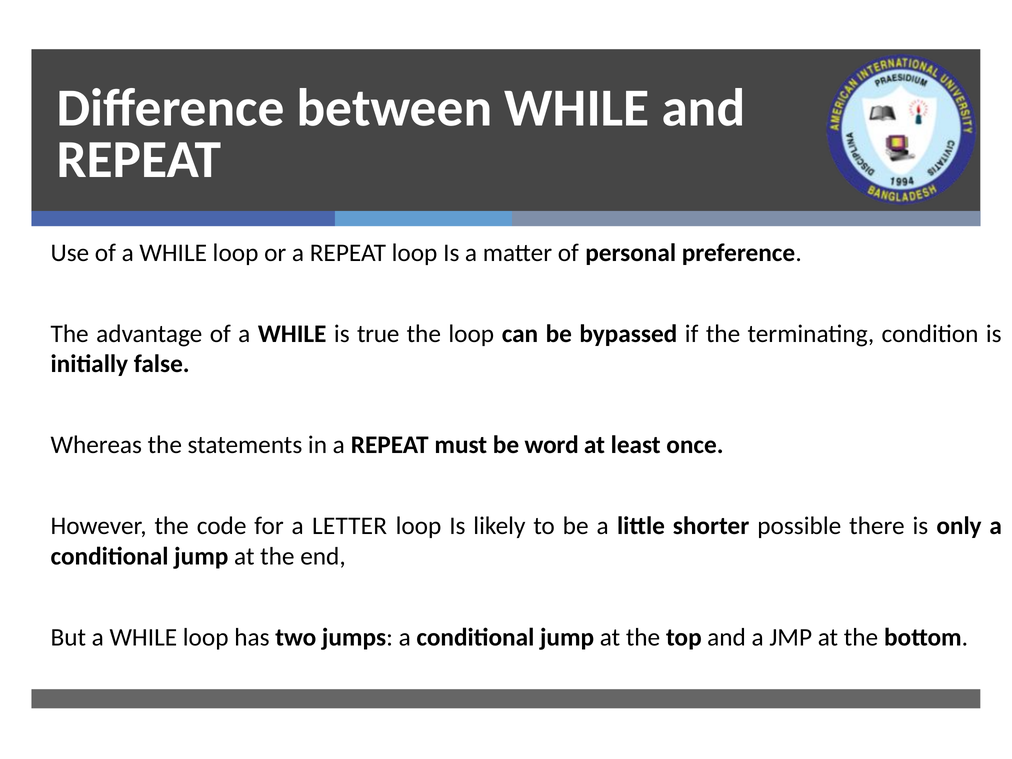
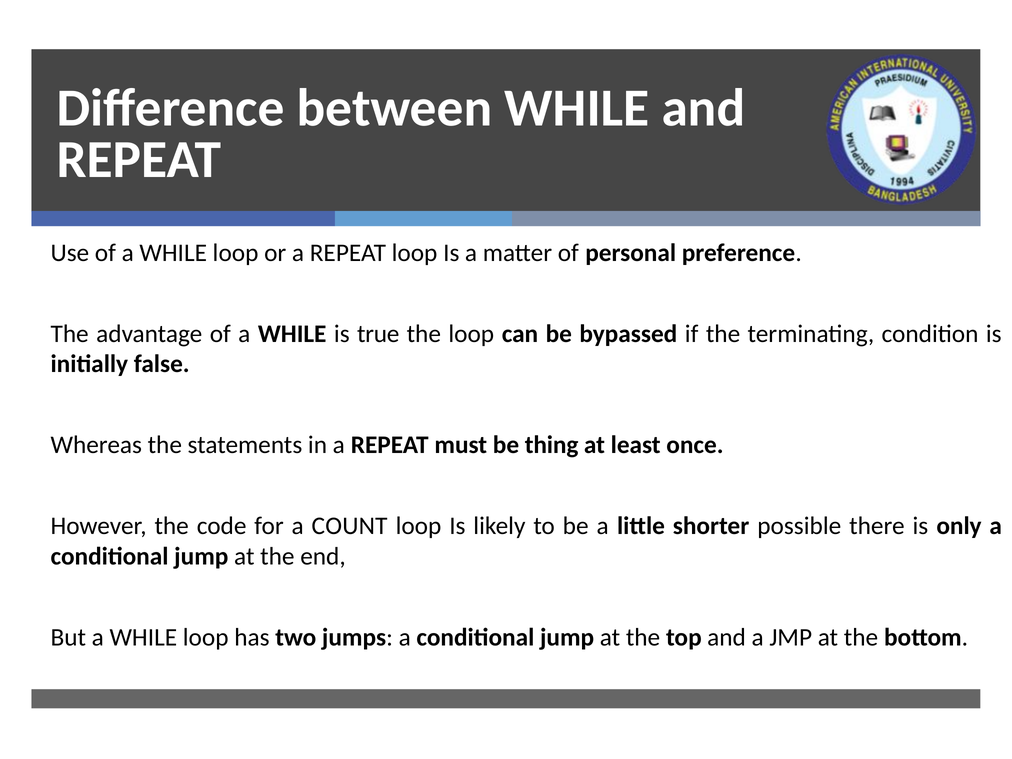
word: word -> thing (552, 445)
LETTER: LETTER -> COUNT (350, 526)
